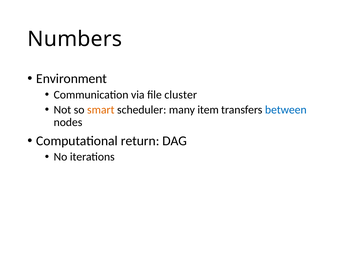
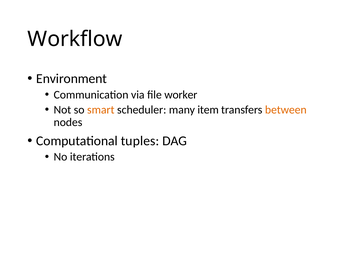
Numbers: Numbers -> Workflow (75, 39)
cluster: cluster -> worker (181, 95)
between colour: blue -> orange (286, 110)
return: return -> tuples (140, 141)
